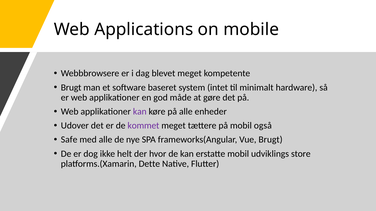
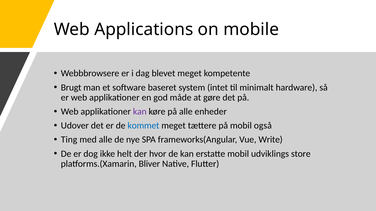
kommet colour: purple -> blue (143, 126)
Safe: Safe -> Ting (69, 140)
Vue Brugt: Brugt -> Write (271, 140)
Dette: Dette -> Bliver (149, 164)
